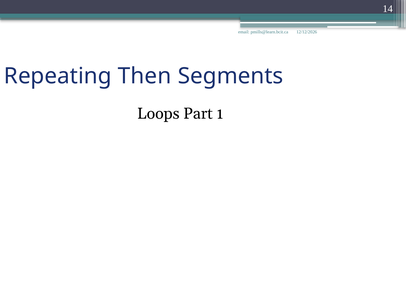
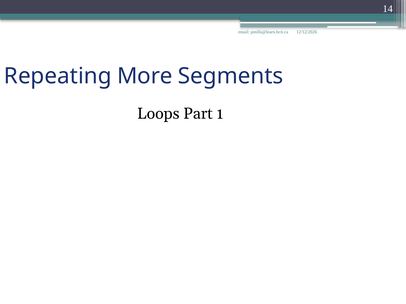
Then: Then -> More (145, 76)
